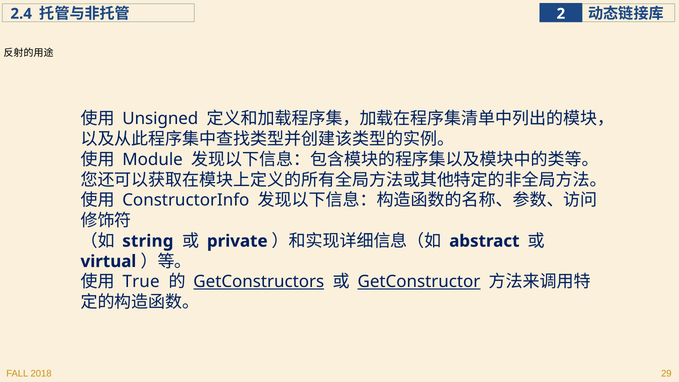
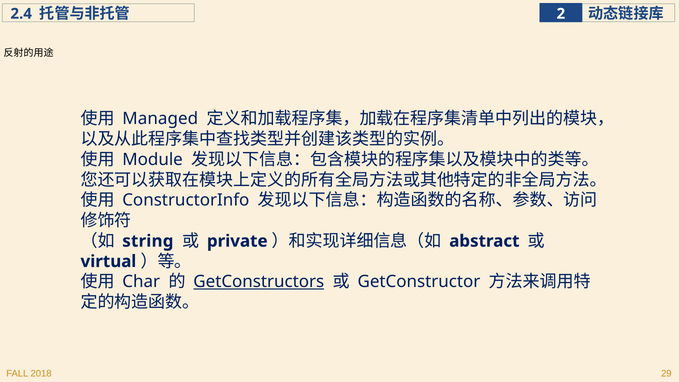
Unsigned: Unsigned -> Managed (160, 119)
True: True -> Char (141, 282)
GetConstructor underline: present -> none (419, 282)
